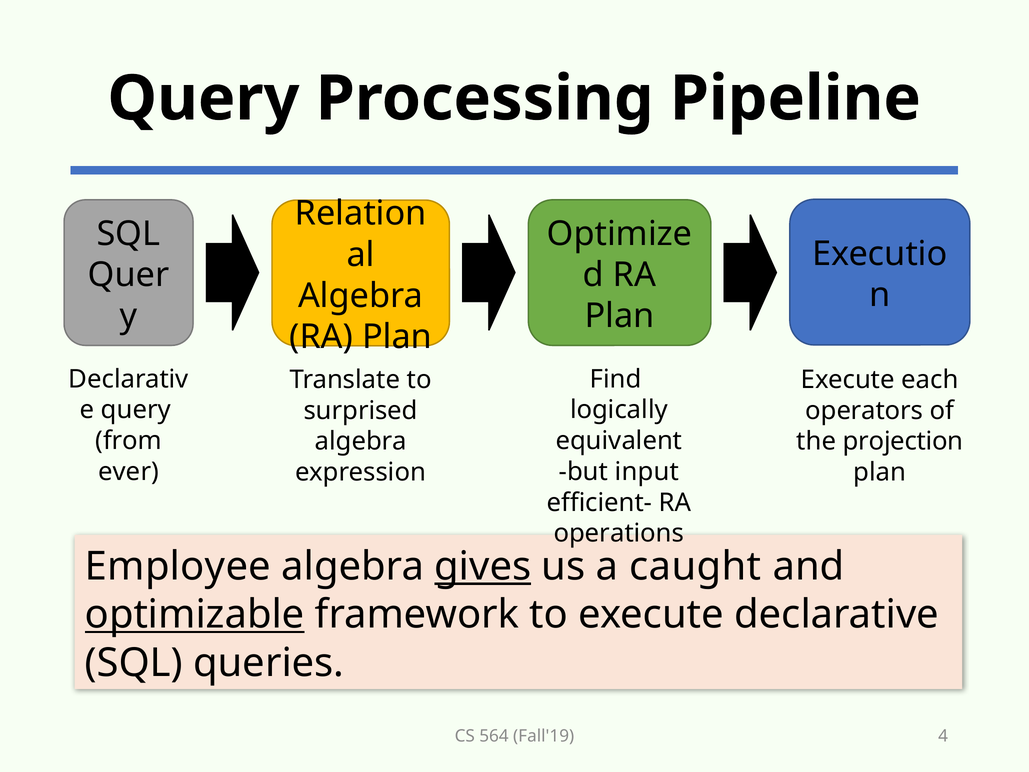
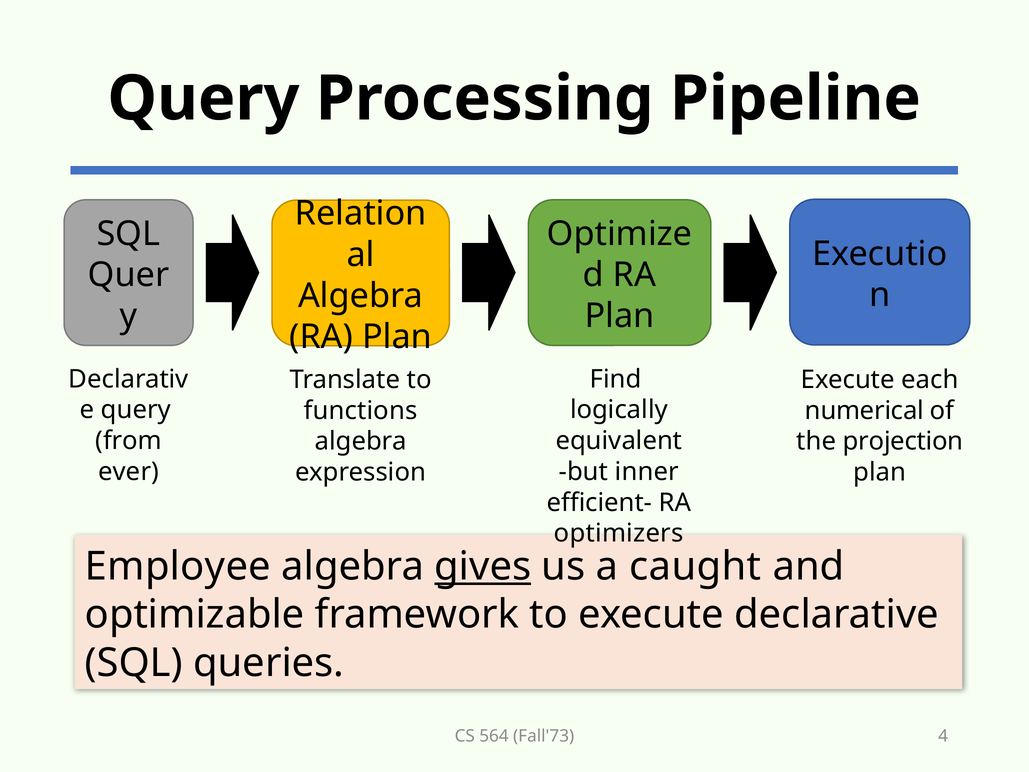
surprised: surprised -> functions (361, 410)
operators: operators -> numerical (864, 410)
input: input -> inner (647, 472)
operations: operations -> optimizers (619, 533)
optimizable underline: present -> none (195, 615)
Fall'19: Fall'19 -> Fall'73 (544, 736)
